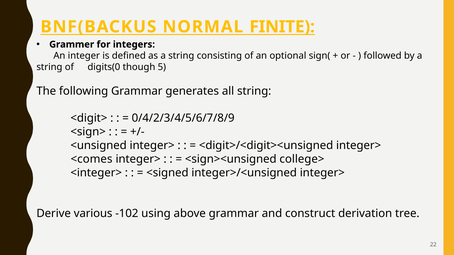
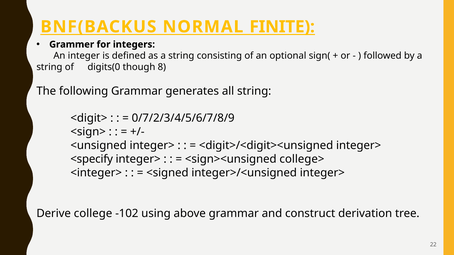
5: 5 -> 8 (162, 67)
0/4/2/3/4/5/6/7/8/9: 0/4/2/3/4/5/6/7/8/9 -> 0/7/2/3/4/5/6/7/8/9 (183, 118)
<comes: <comes -> <specify (92, 159)
various: various -> college (93, 214)
